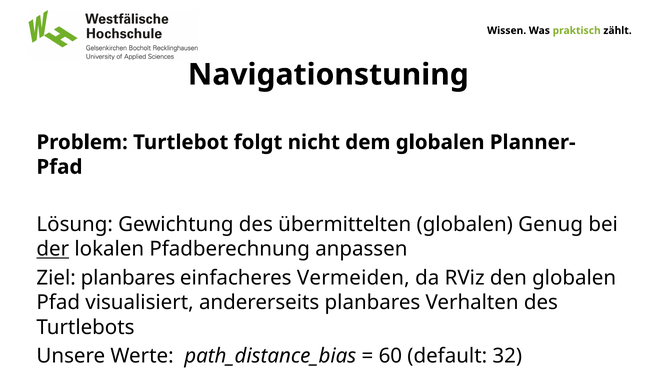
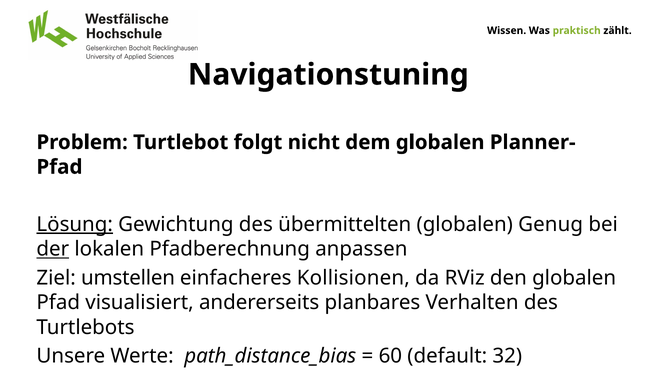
Lösung underline: none -> present (75, 224)
Ziel planbares: planbares -> umstellen (128, 278)
Vermeiden: Vermeiden -> Kollisionen (353, 278)
